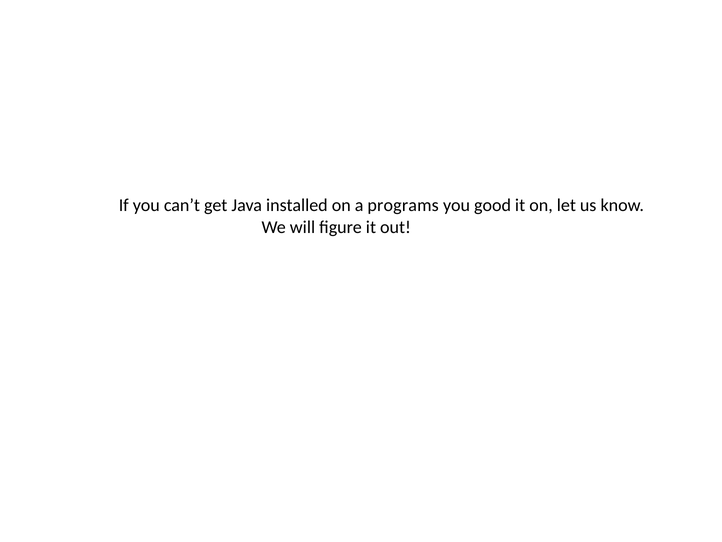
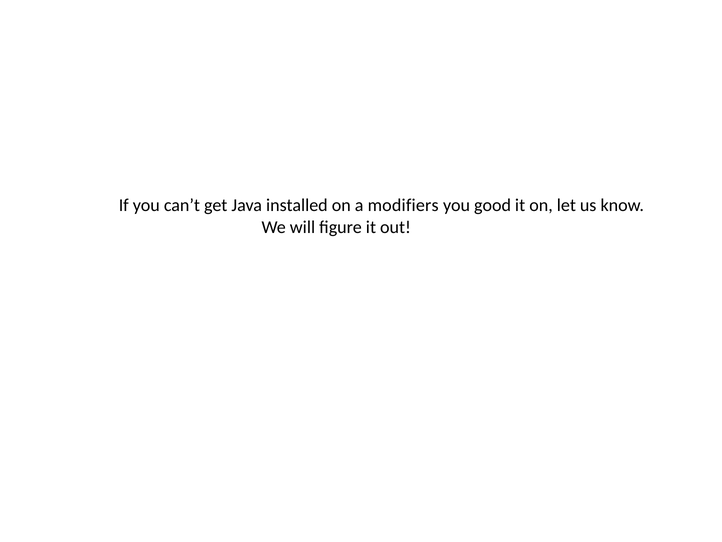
programs: programs -> modifiers (403, 205)
